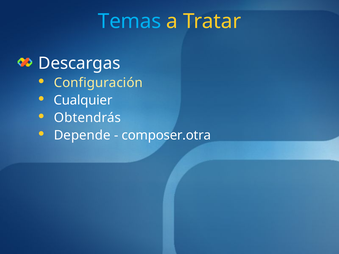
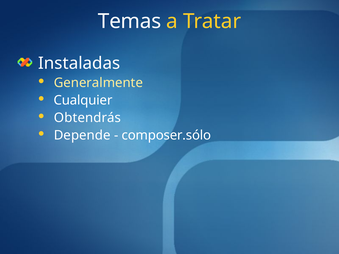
Temas colour: light blue -> white (130, 21)
Descargas: Descargas -> Instaladas (79, 63)
Configuración: Configuración -> Generalmente (98, 83)
composer.otra: composer.otra -> composer.sólo (166, 135)
